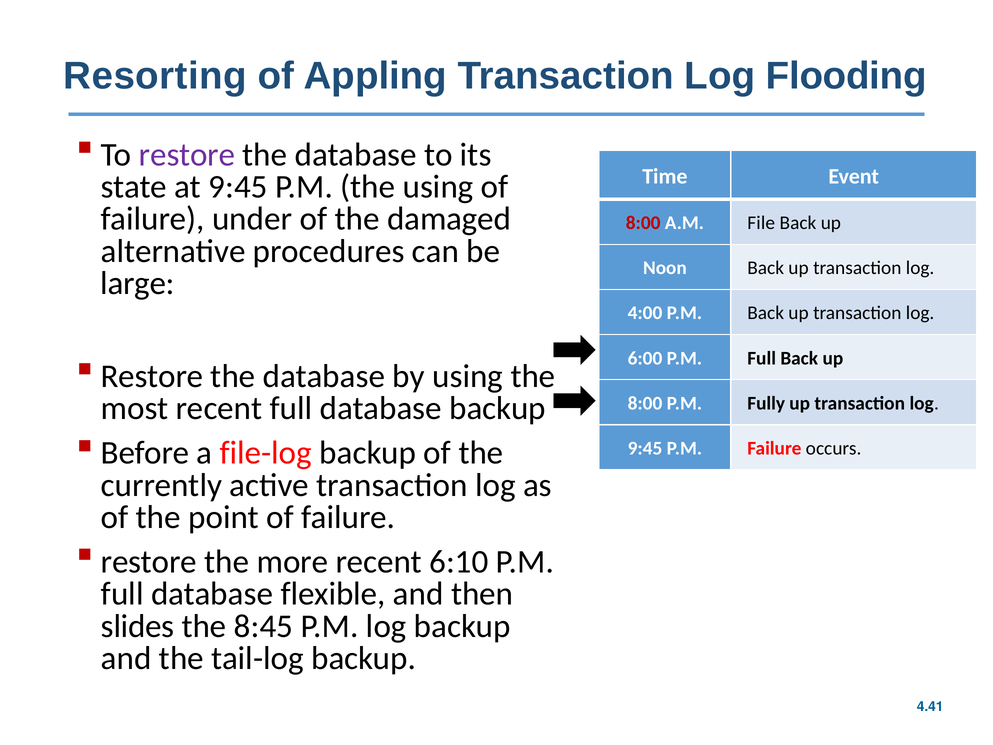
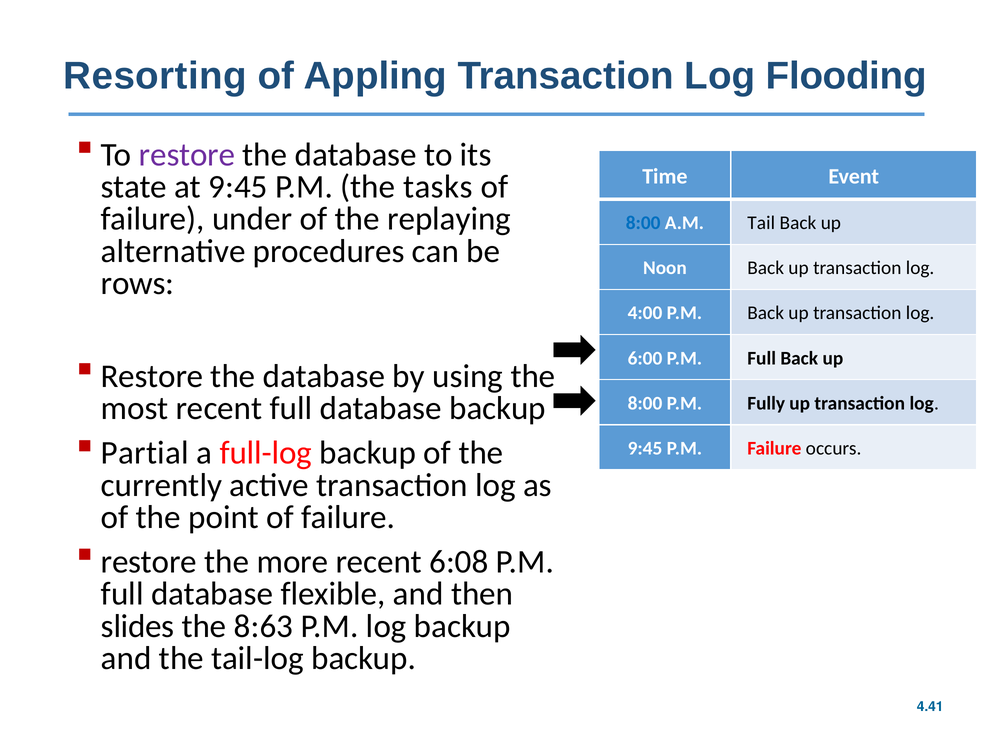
the using: using -> tasks (438, 187)
damaged: damaged -> replaying (449, 219)
8:00 colour: red -> blue (643, 223)
File: File -> Tail (761, 223)
large: large -> rows (138, 283)
Before: Before -> Partial (145, 453)
file-log: file-log -> full-log (266, 453)
6:10: 6:10 -> 6:08 (459, 562)
8:45: 8:45 -> 8:63 (263, 626)
